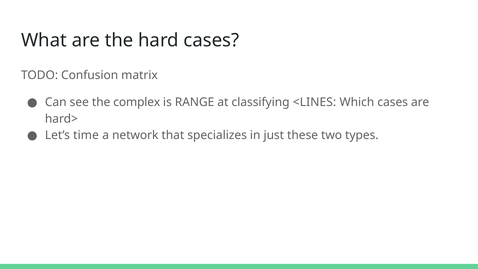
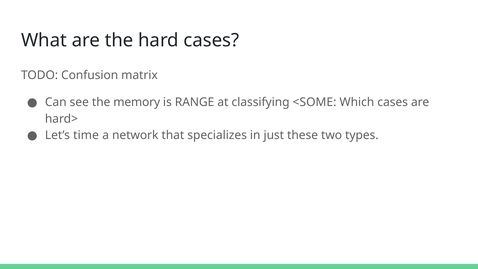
complex: complex -> memory (137, 102)
<LINES: <LINES -> <SOME (315, 102)
